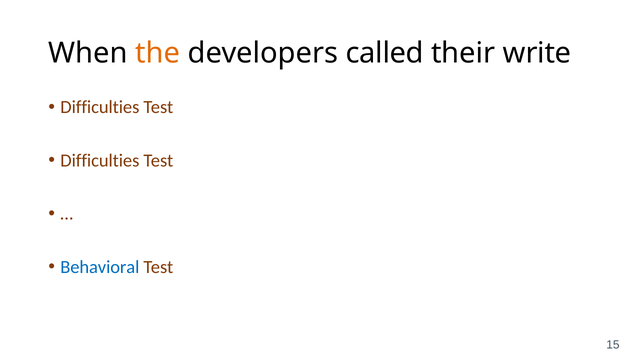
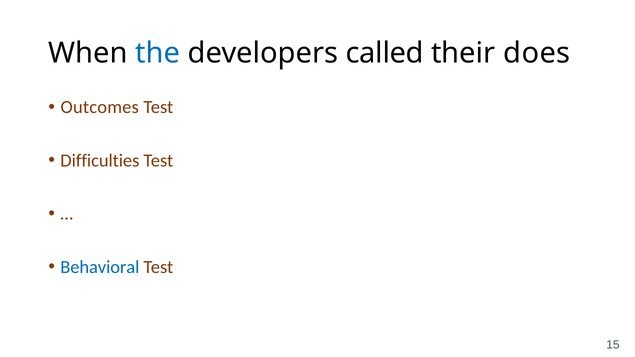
the colour: orange -> blue (158, 53)
write: write -> does (537, 53)
Difficulties: Difficulties -> Outcomes (100, 107)
